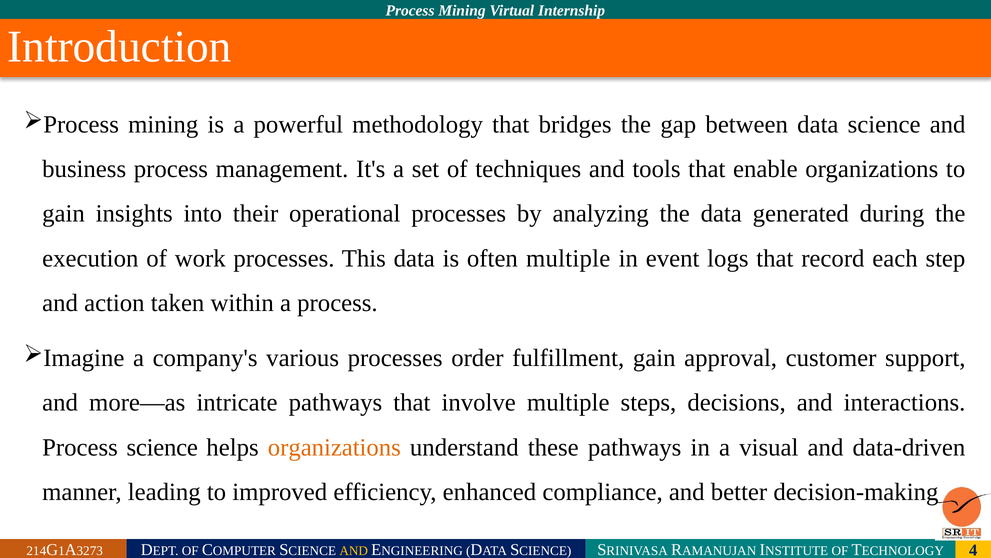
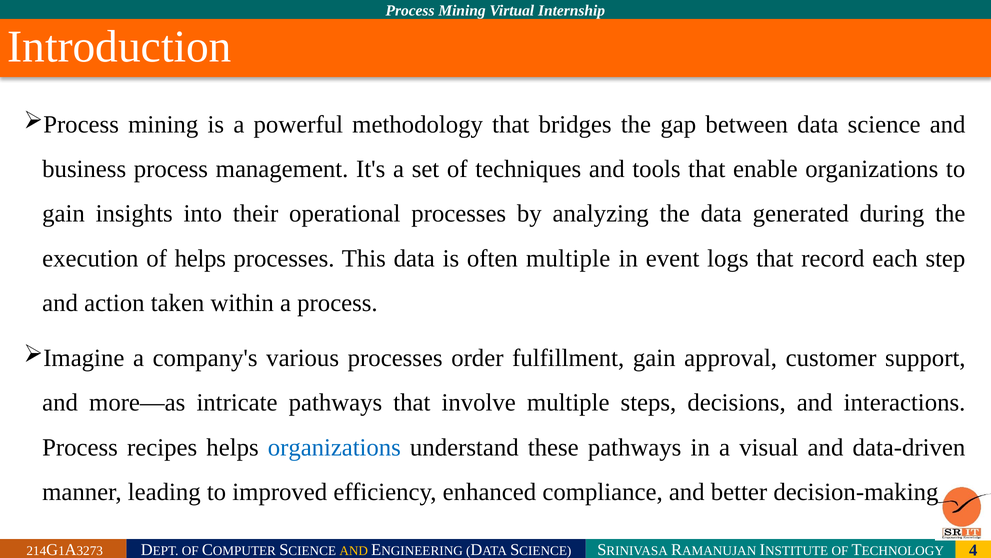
of work: work -> helps (200, 258)
Process science: science -> recipes (162, 447)
organizations colour: orange -> blue (334, 447)
